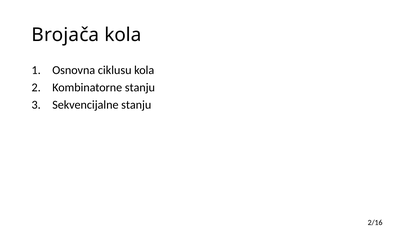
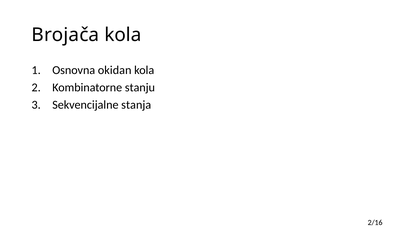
ciklusu: ciklusu -> okidan (115, 70)
Sekvencijalne stanju: stanju -> stanja (136, 105)
